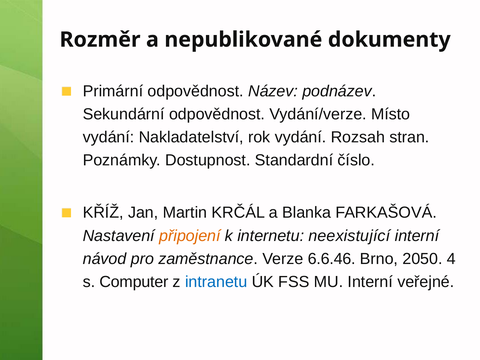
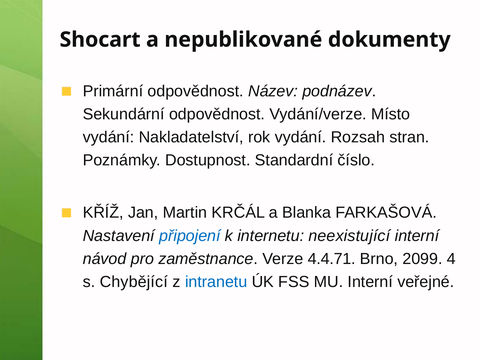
Rozměr: Rozměr -> Shocart (100, 40)
připojení colour: orange -> blue (190, 236)
6.6.46: 6.6.46 -> 4.4.71 (332, 259)
2050: 2050 -> 2099 (423, 259)
Computer: Computer -> Chybějící (134, 282)
